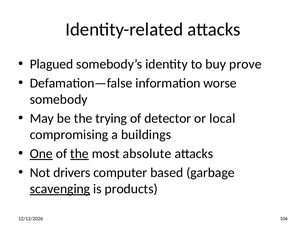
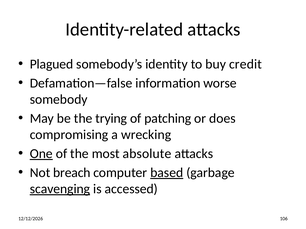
prove: prove -> credit (245, 64)
detector: detector -> patching (168, 119)
local: local -> does (222, 119)
buildings: buildings -> wrecking (146, 135)
the underline: present -> none (79, 154)
drivers: drivers -> breach (72, 173)
based underline: none -> present (167, 173)
products: products -> accessed (131, 189)
